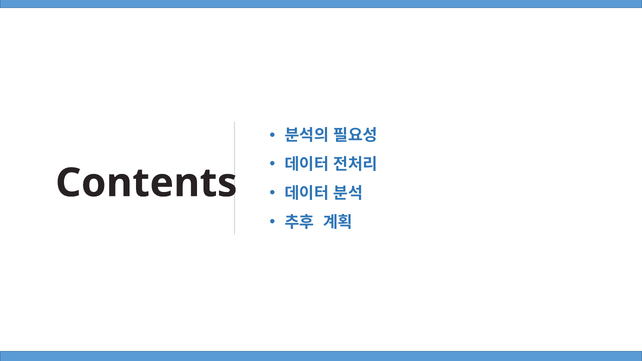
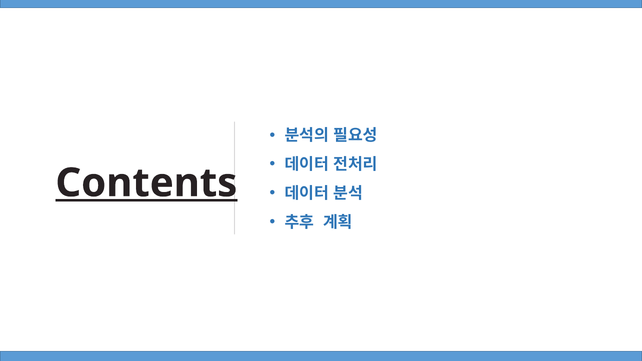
Contents underline: none -> present (146, 183)
